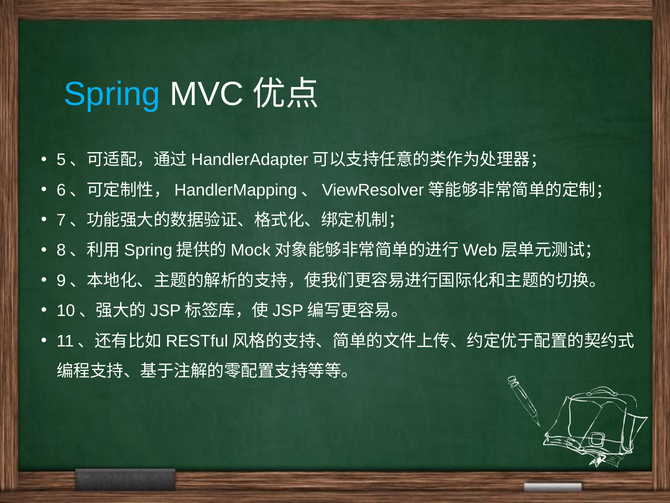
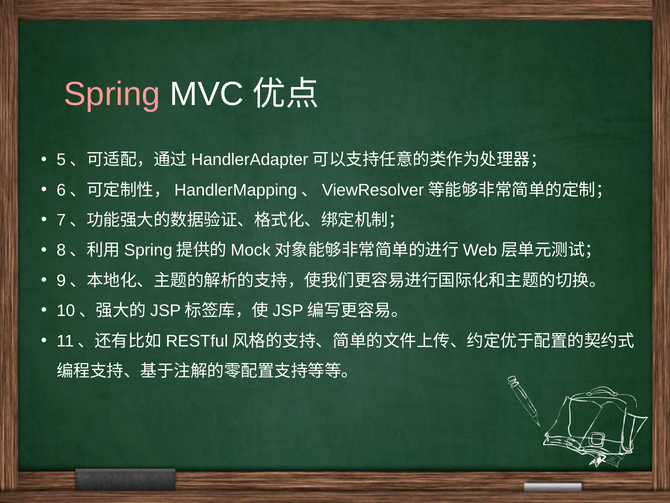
Spring colour: light blue -> pink (112, 94)
